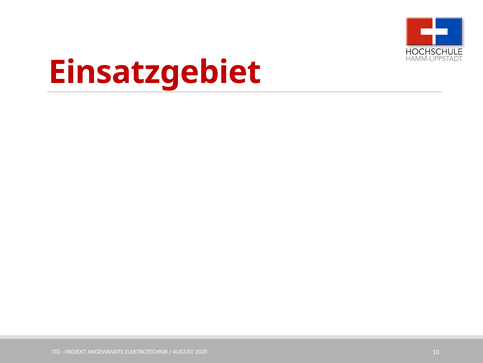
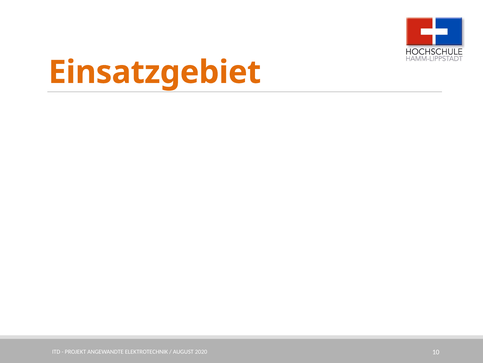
Einsatzgebiet colour: red -> orange (155, 72)
